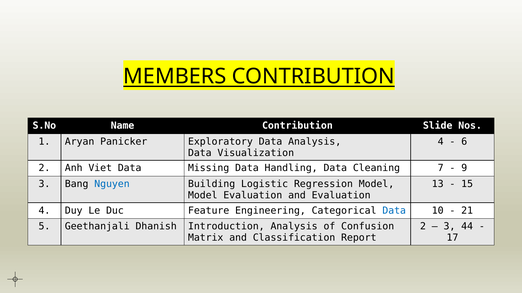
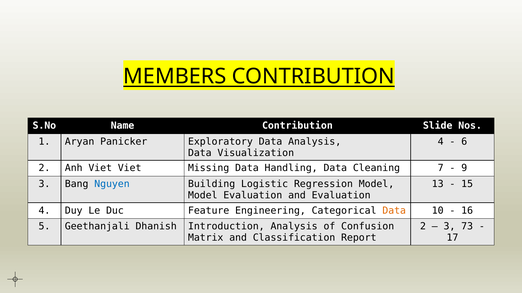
Viet Data: Data -> Viet (130, 168)
Data colour: blue -> orange (394, 211)
21: 21 -> 16 (467, 211)
44: 44 -> 73 (467, 227)
